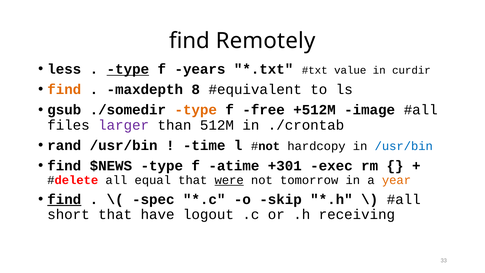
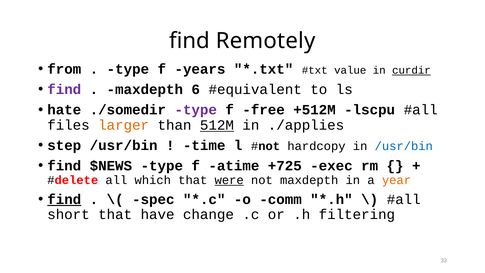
less: less -> from (64, 69)
type underline: present -> none (128, 69)
curdir underline: none -> present (411, 70)
find colour: orange -> purple (64, 90)
8: 8 -> 6 (196, 90)
gsub: gsub -> hate (64, 110)
type colour: orange -> purple (196, 110)
image: image -> lscpu (370, 110)
larger colour: purple -> orange (124, 125)
512M underline: none -> present (217, 125)
./crontab: ./crontab -> ./applies (306, 125)
rand: rand -> step (64, 145)
+301: +301 -> +725 (285, 166)
equal: equal -> which (153, 180)
not tomorrow: tomorrow -> maxdepth (309, 180)
skip: skip -> comm (281, 199)
logout: logout -> change (208, 214)
receiving: receiving -> filtering (357, 214)
